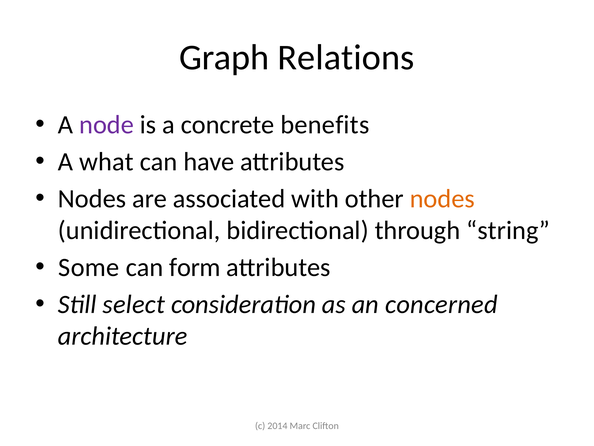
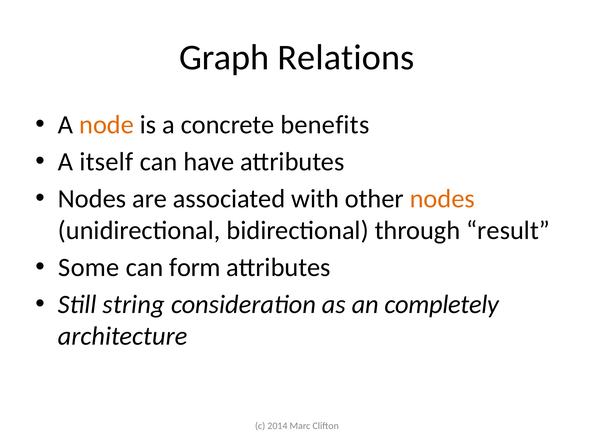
node colour: purple -> orange (107, 125)
what: what -> itself (106, 162)
string: string -> result (508, 230)
select: select -> string (134, 304)
concerned: concerned -> completely (442, 304)
